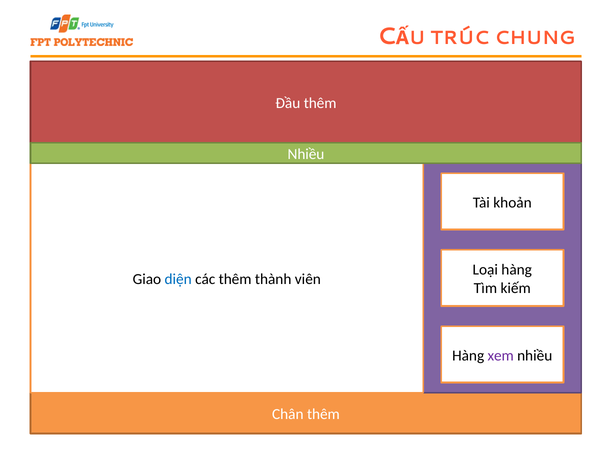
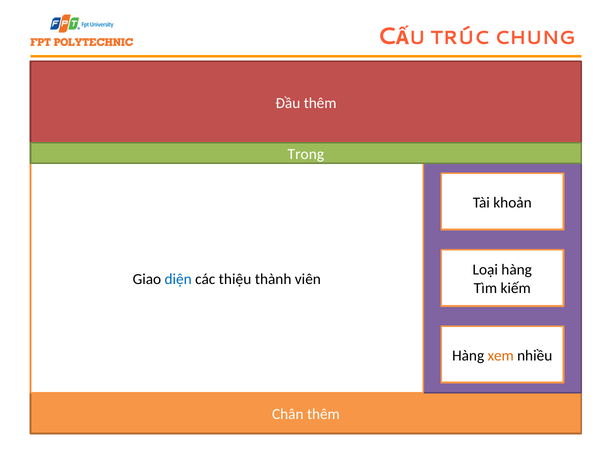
Nhiều: Nhiều -> Trong (306, 154)
các thêm: thêm -> thiệu (235, 279)
xem colour: purple -> orange (501, 356)
